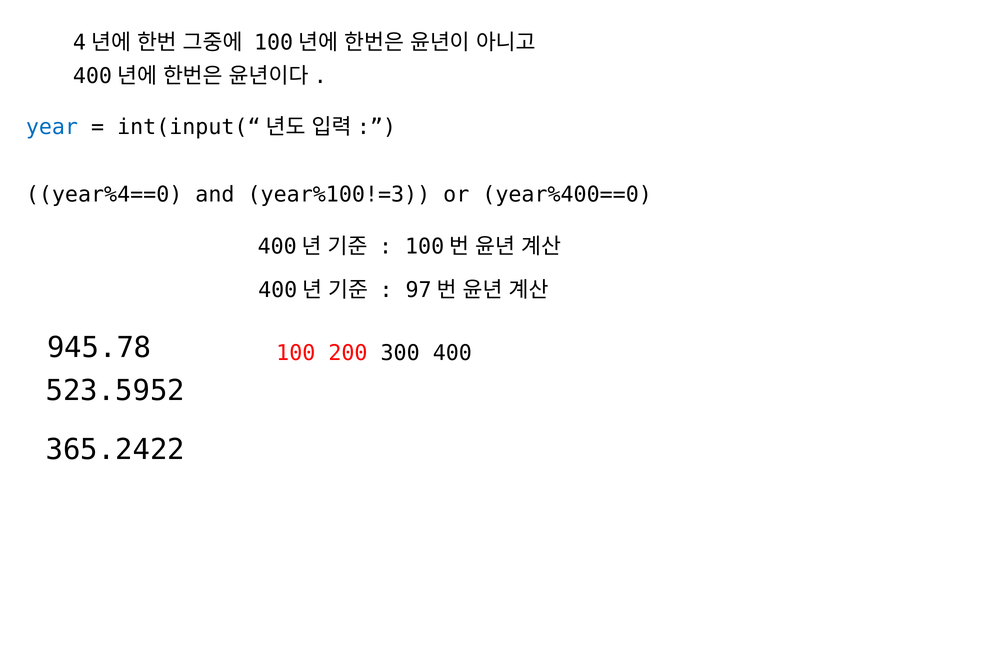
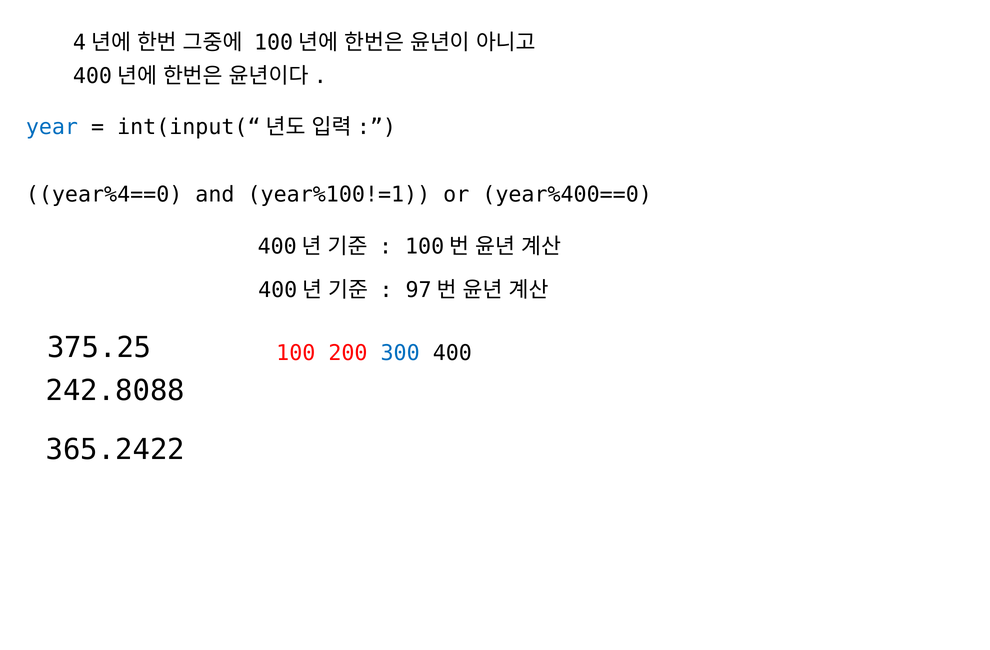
year%100!=3: year%100!=3 -> year%100!=1 (339, 195)
945.78: 945.78 -> 375.25 (99, 348)
300 colour: black -> blue (400, 353)
523.5952: 523.5952 -> 242.8088 (115, 391)
